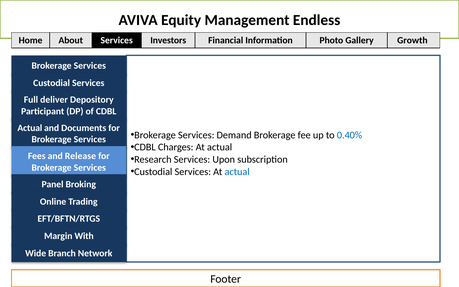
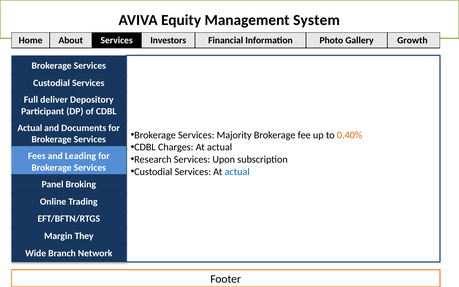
Endless: Endless -> System (317, 20)
Demand: Demand -> Majority (234, 135)
0.40% colour: blue -> orange (350, 135)
Release: Release -> Leading (80, 156)
With: With -> They (84, 236)
